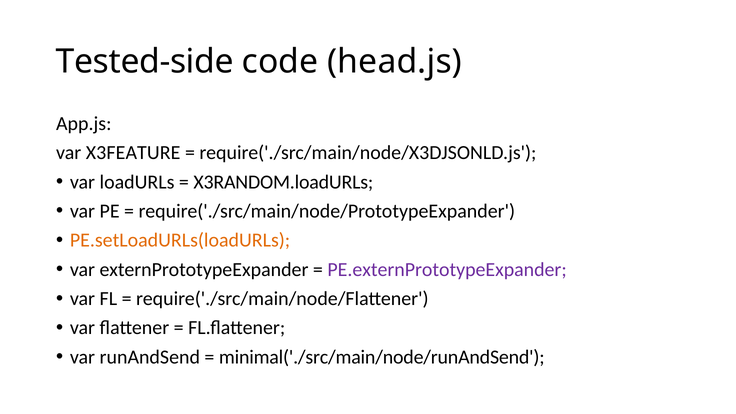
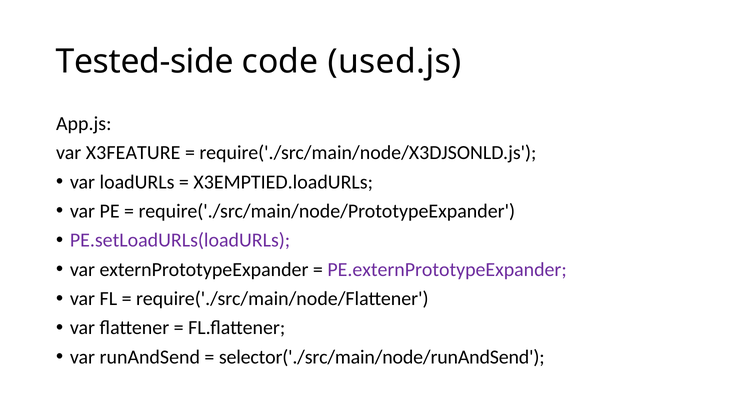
head.js: head.js -> used.js (394, 62)
X3RANDOM.loadURLs: X3RANDOM.loadURLs -> X3EMPTIED.loadURLs (283, 182)
PE.setLoadURLs(loadURLs colour: orange -> purple (180, 240)
minimal('./src/main/node/runAndSend: minimal('./src/main/node/runAndSend -> selector('./src/main/node/runAndSend (382, 357)
